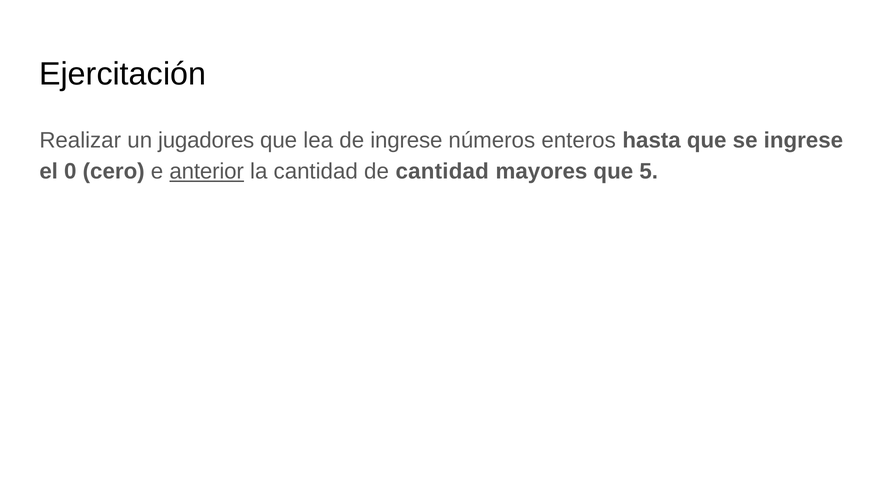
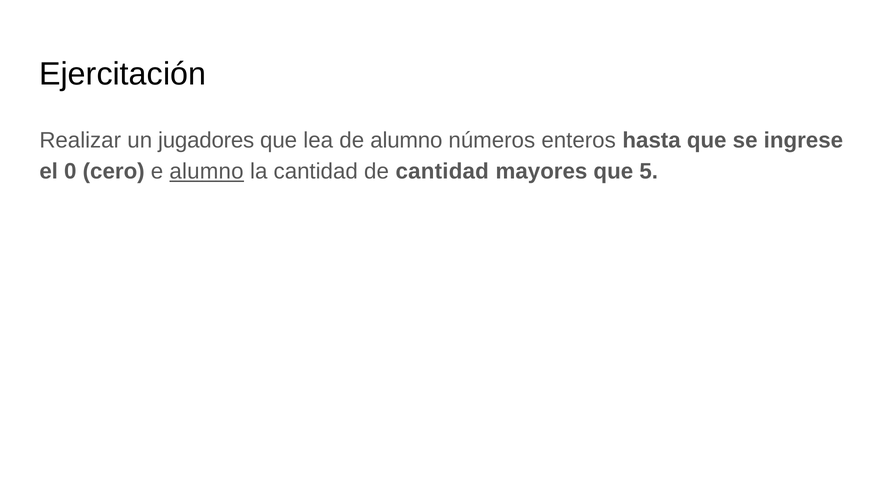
de ingrese: ingrese -> alumno (406, 140)
e anterior: anterior -> alumno (207, 171)
